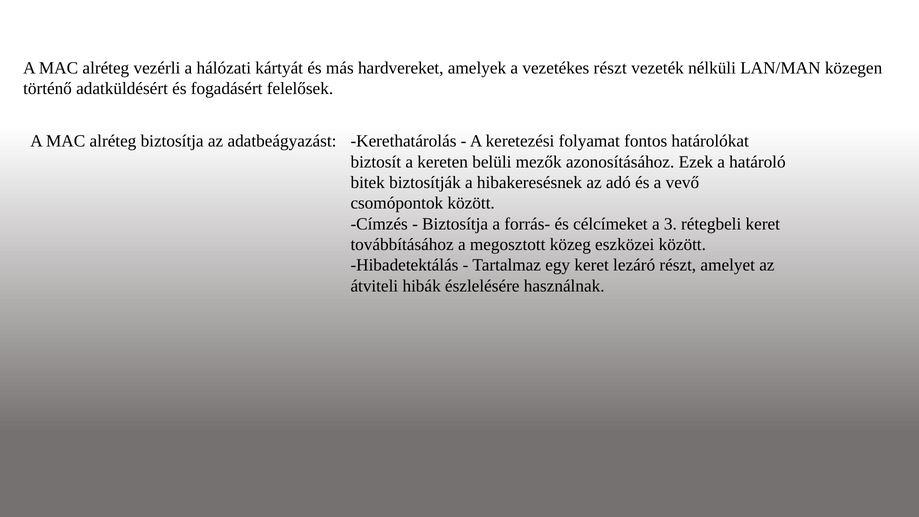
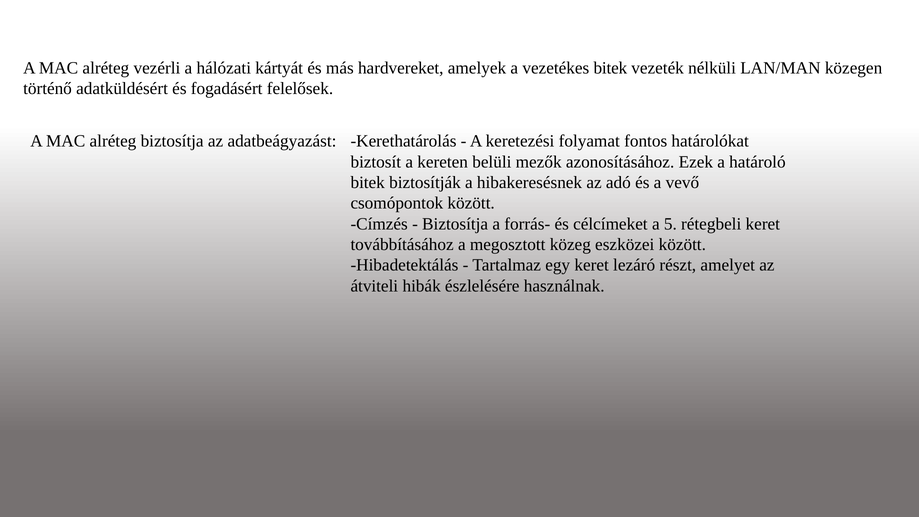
vezetékes részt: részt -> bitek (610, 68)
3: 3 -> 5 (670, 224)
